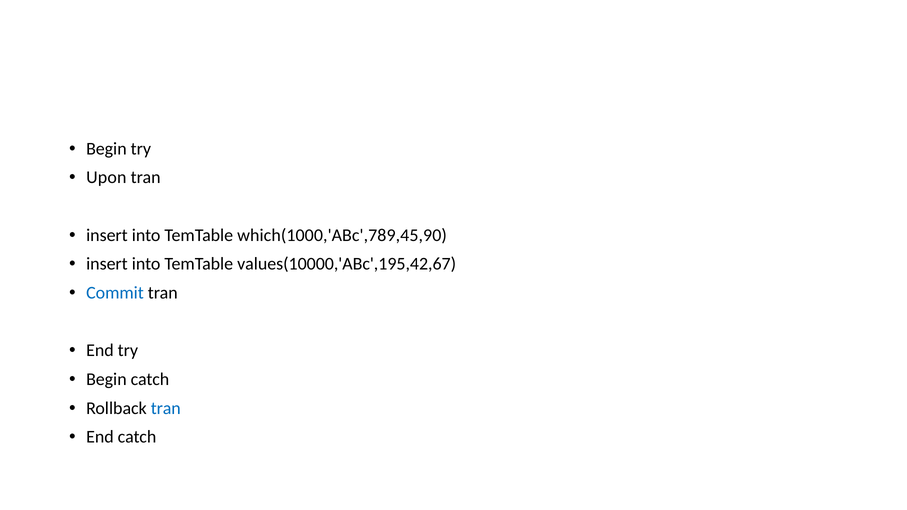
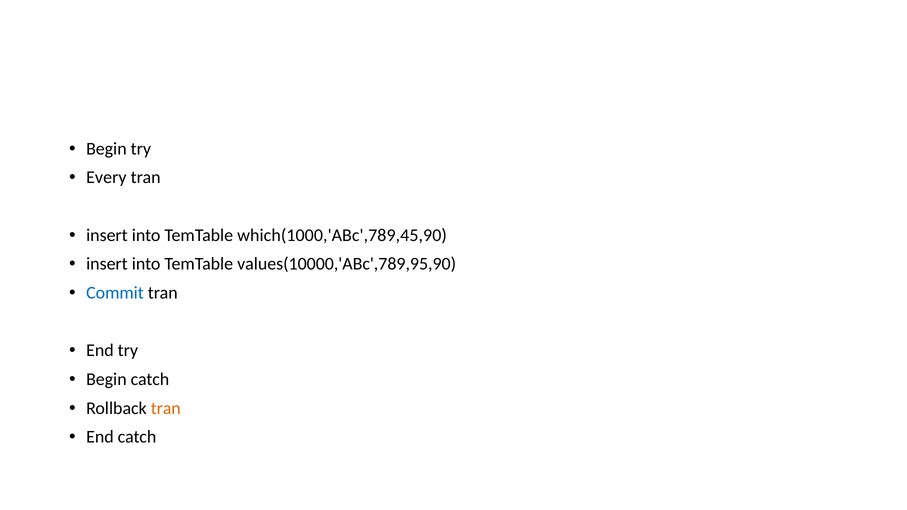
Upon: Upon -> Every (106, 178)
values(10000,'ABc',195,42,67: values(10000,'ABc',195,42,67 -> values(10000,'ABc',789,95,90 (347, 264)
tran colour: blue -> orange (166, 408)
